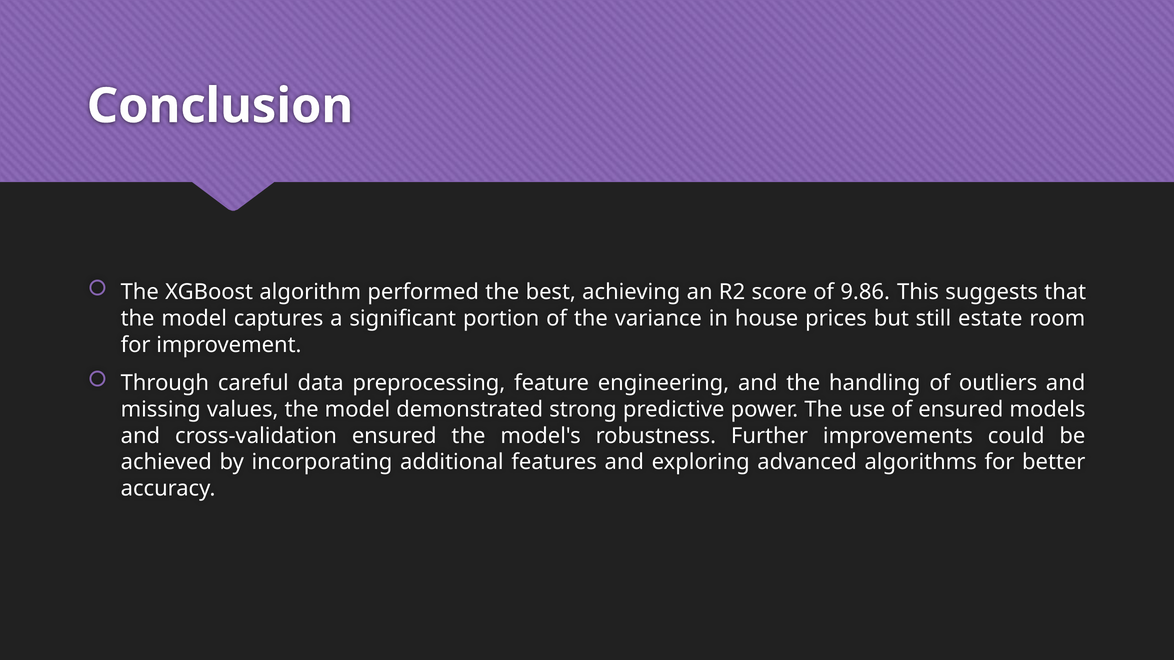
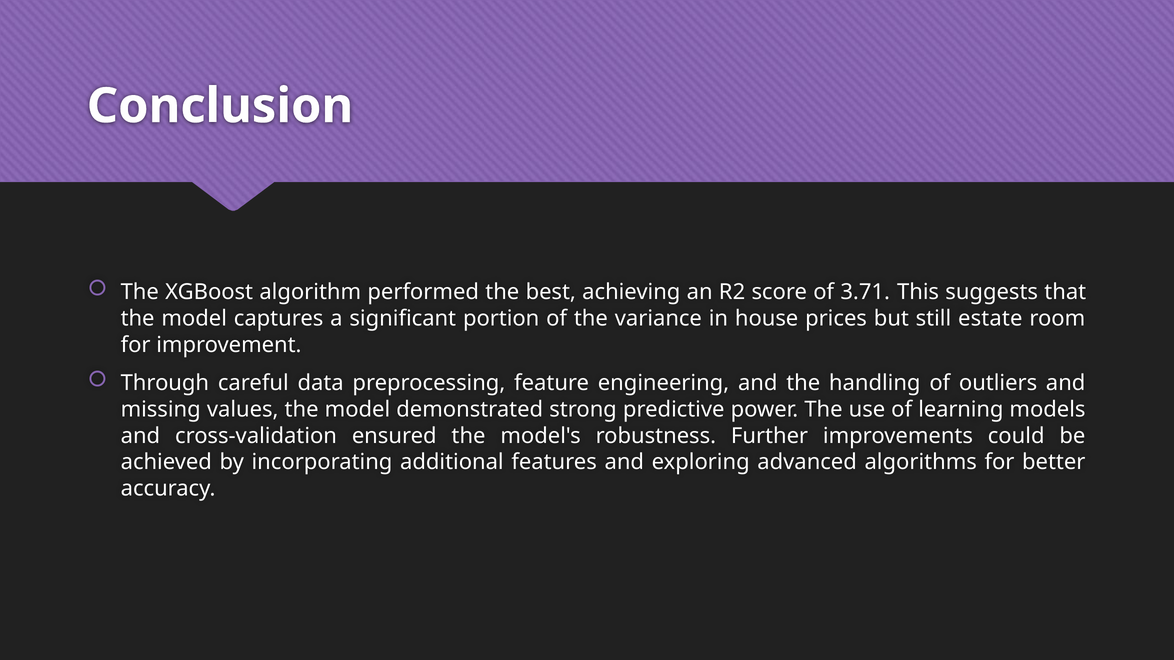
9.86: 9.86 -> 3.71 (865, 292)
of ensured: ensured -> learning (961, 410)
